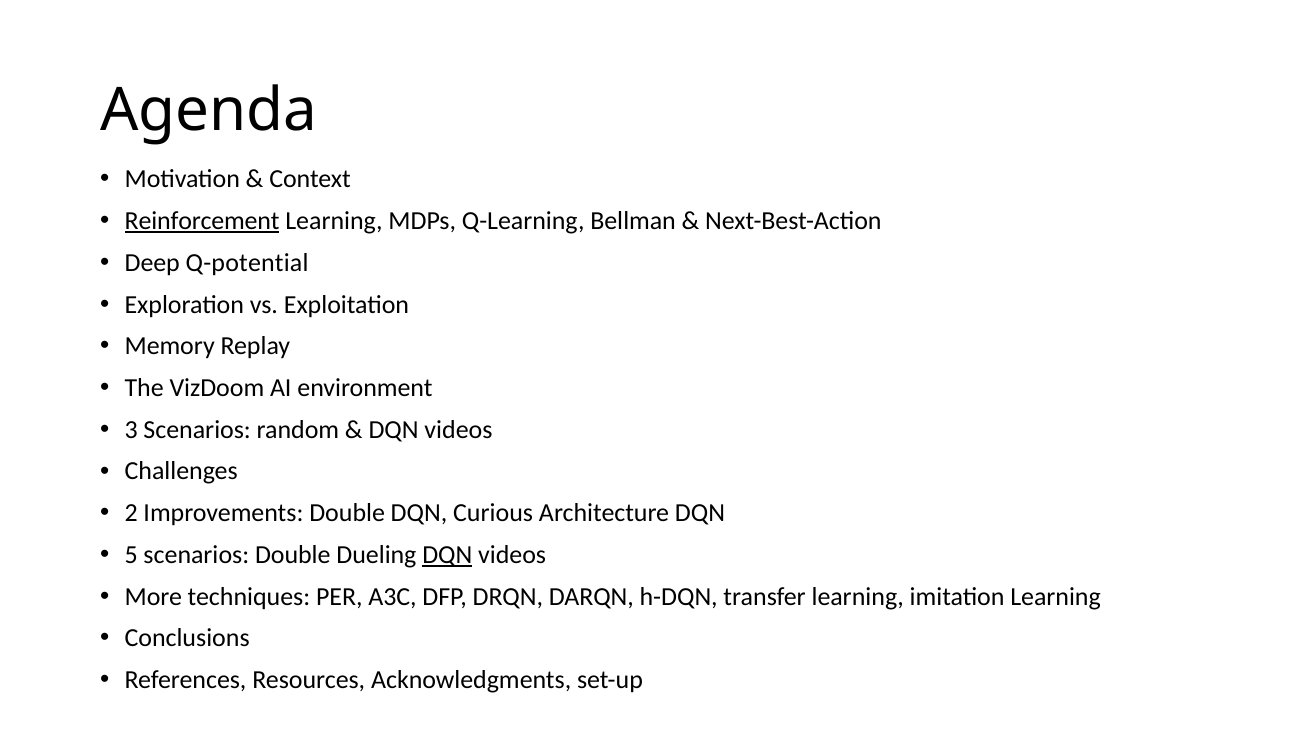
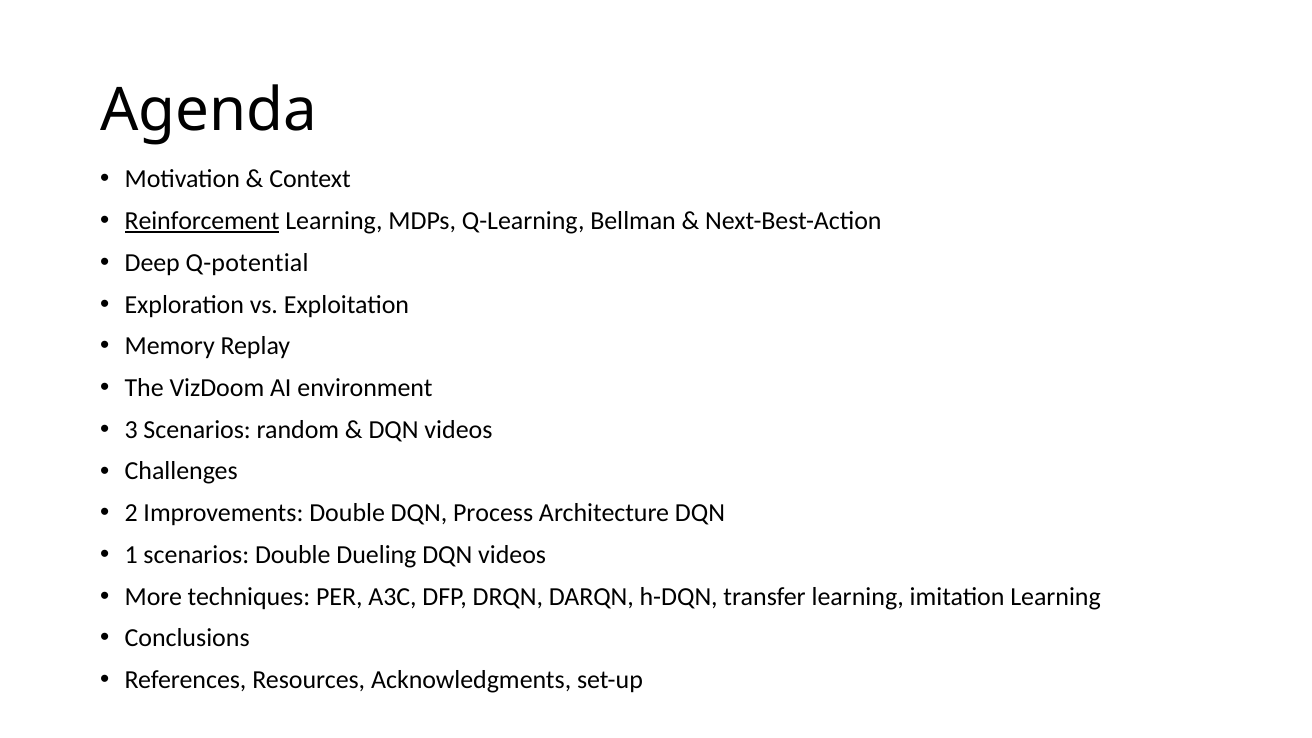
Curious: Curious -> Process (493, 513)
5: 5 -> 1 (131, 555)
DQN underline: present -> none (447, 555)
